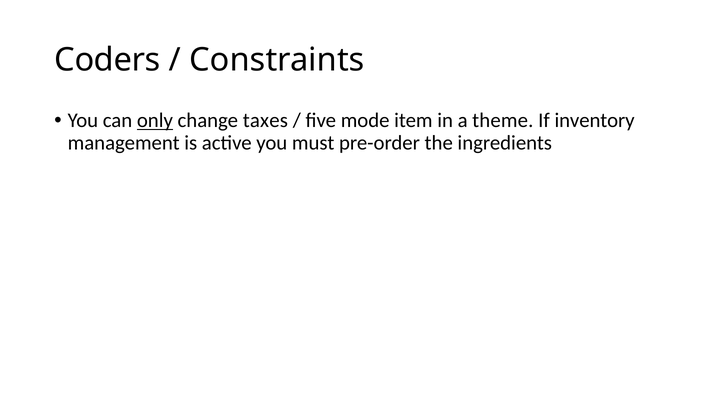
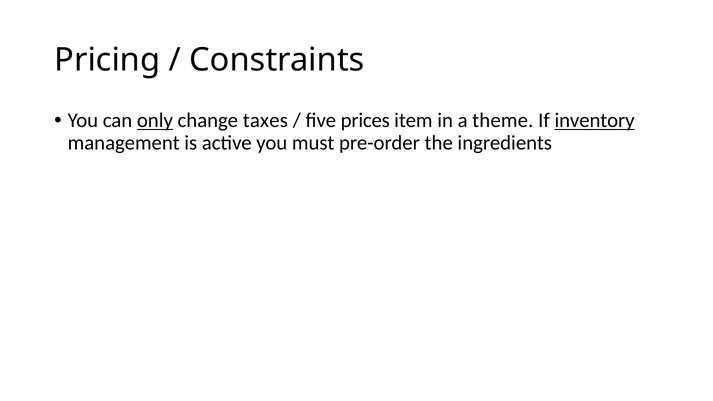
Coders: Coders -> Pricing (107, 60)
mode: mode -> prices (365, 121)
inventory underline: none -> present (595, 121)
